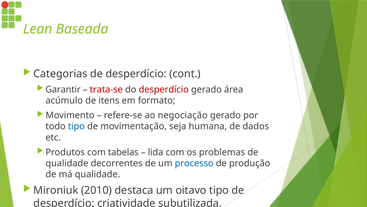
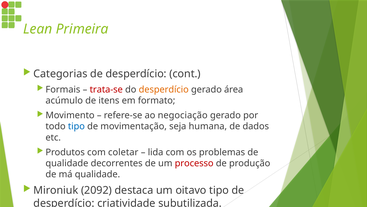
Baseada: Baseada -> Primeira (82, 29)
Garantir: Garantir -> Formais (63, 89)
desperdício colour: red -> orange (164, 89)
tabelas: tabelas -> coletar (123, 152)
processo colour: blue -> red (194, 163)
2010: 2010 -> 2092 (96, 190)
